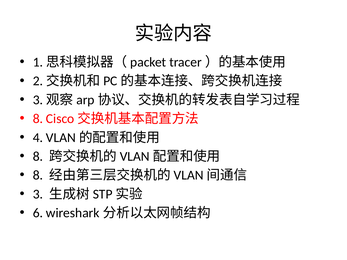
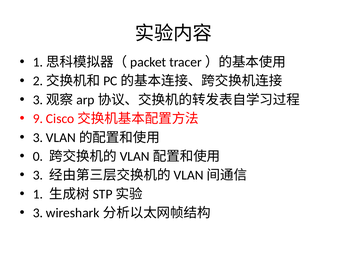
8: 8 -> 9 (38, 119)
4: 4 -> 3 (38, 138)
8: 8 -> 0 (38, 157)
8: 8 -> 3 (38, 175)
3: 3 -> 1 (38, 194)
6: 6 -> 3 (38, 213)
